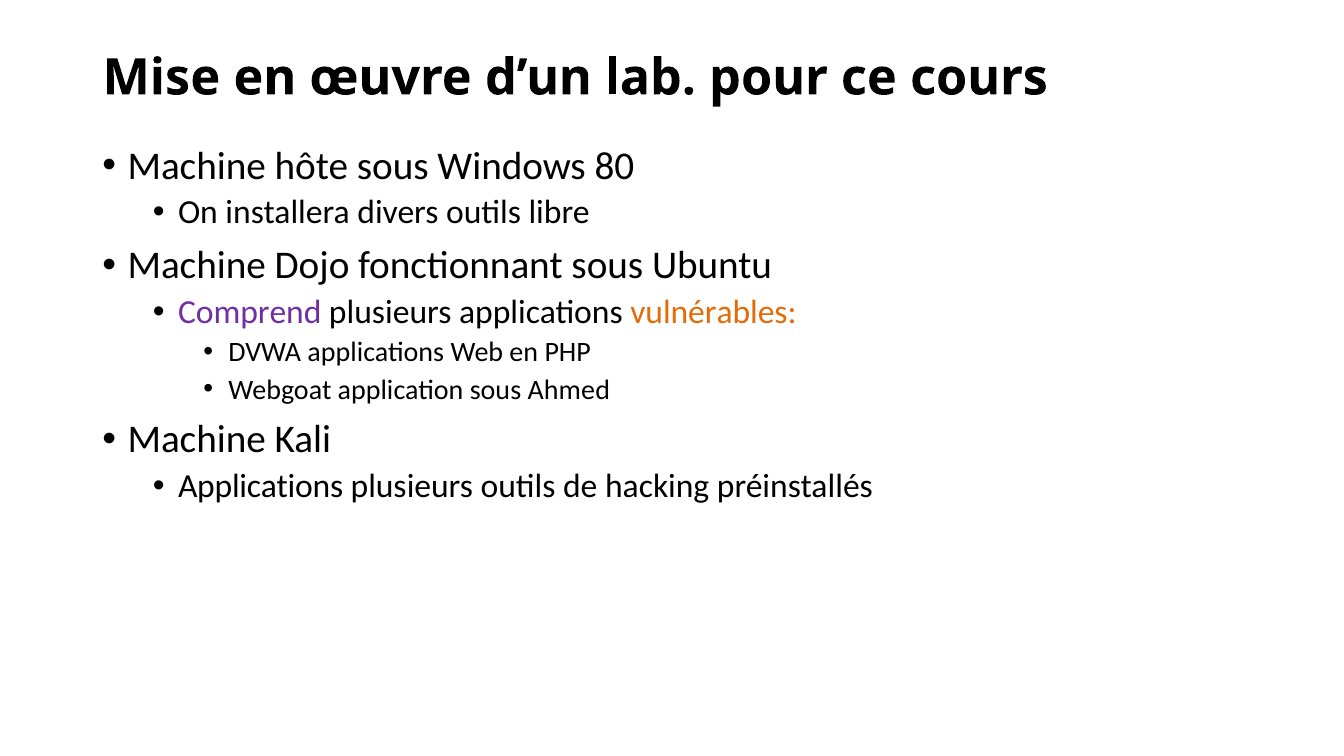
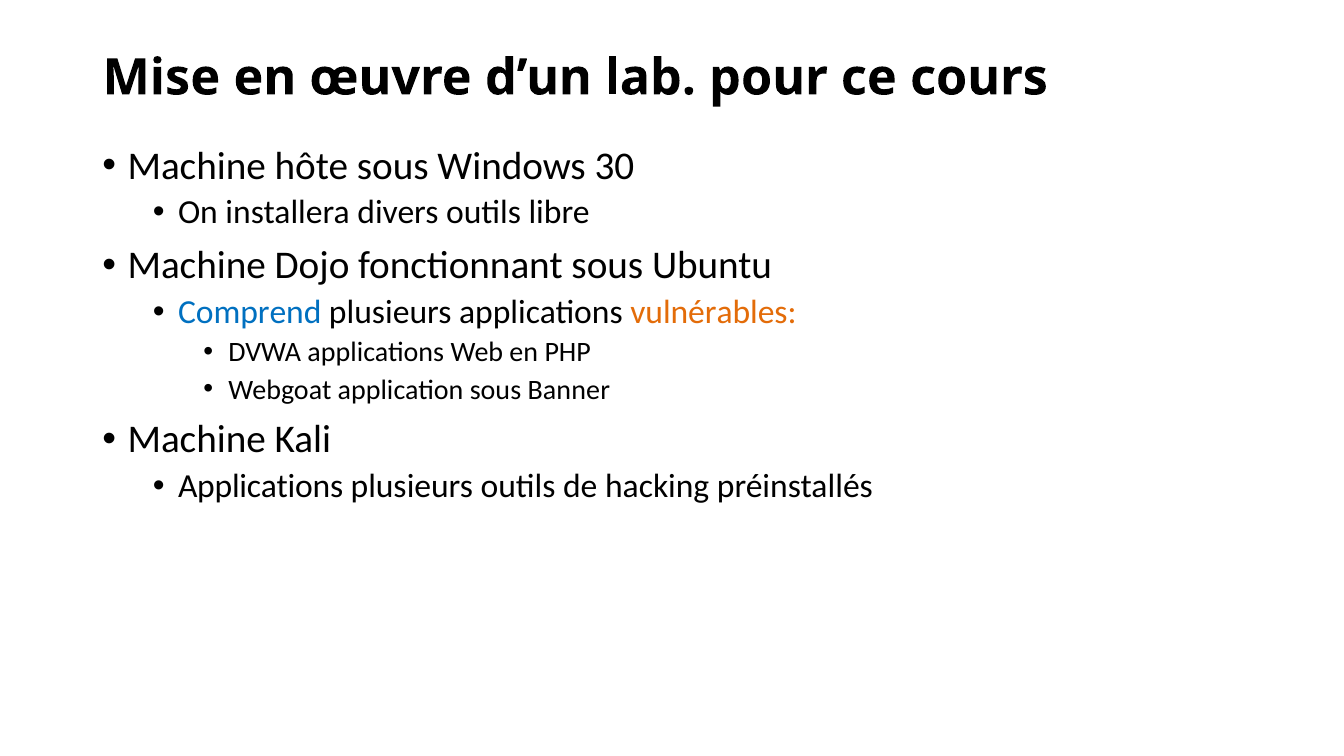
80: 80 -> 30 (614, 166)
Comprend colour: purple -> blue (250, 312)
Ahmed: Ahmed -> Banner (569, 390)
